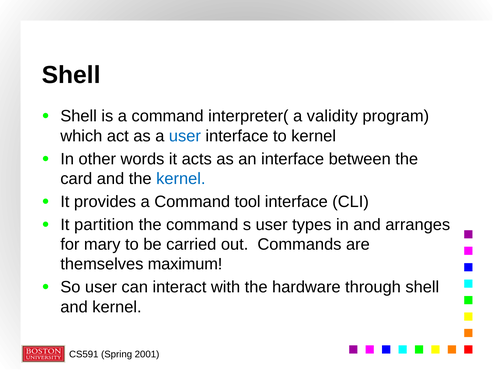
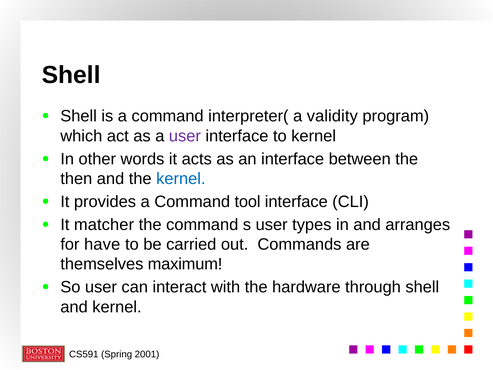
user colour: blue -> purple (185, 136)
card: card -> then (76, 179)
partition: partition -> matcher (104, 225)
mary: mary -> have (102, 244)
